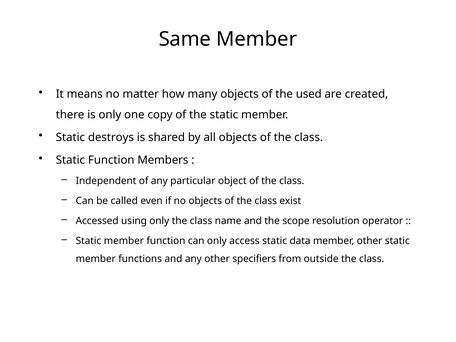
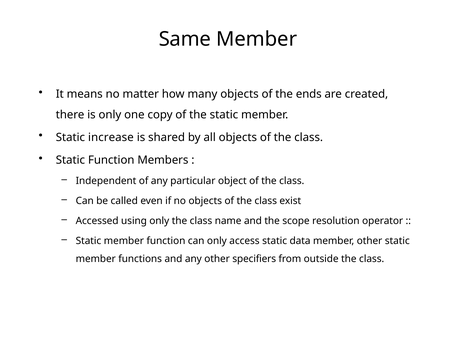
used: used -> ends (309, 94)
destroys: destroys -> increase (111, 137)
